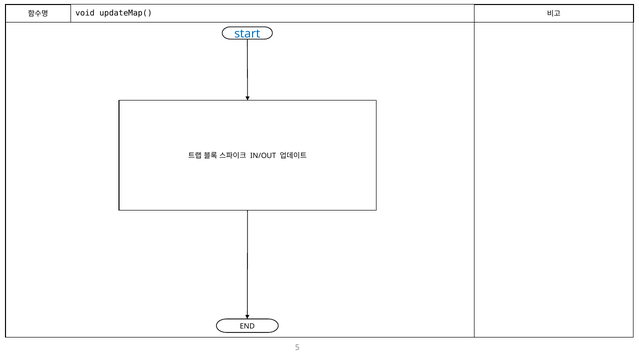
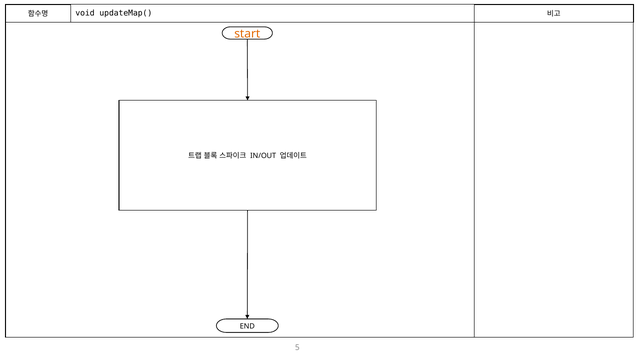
start colour: blue -> orange (247, 34)
